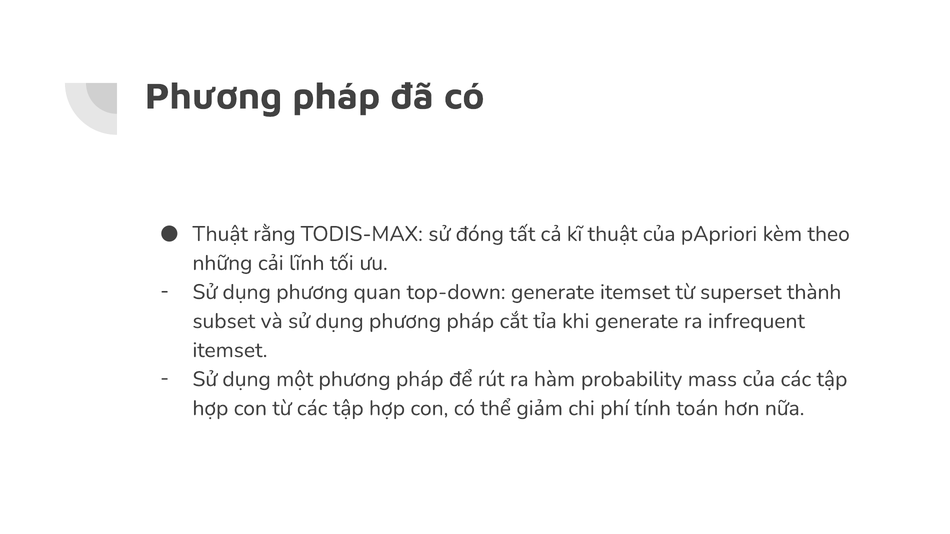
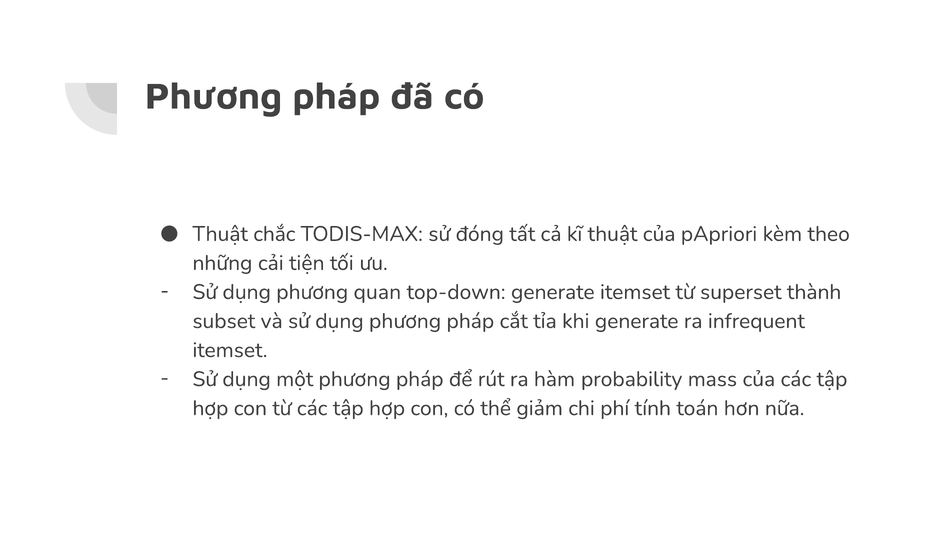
rằng: rằng -> chắc (274, 234)
lĩnh: lĩnh -> tiện (307, 263)
